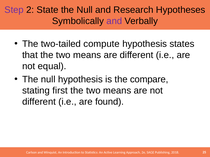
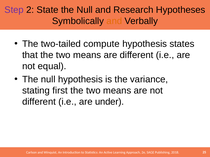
and colour: purple -> orange (114, 21)
compare: compare -> variance (149, 80)
found: found -> under (110, 102)
